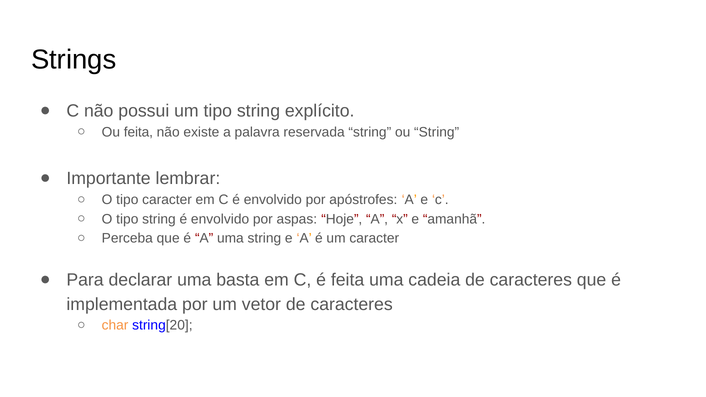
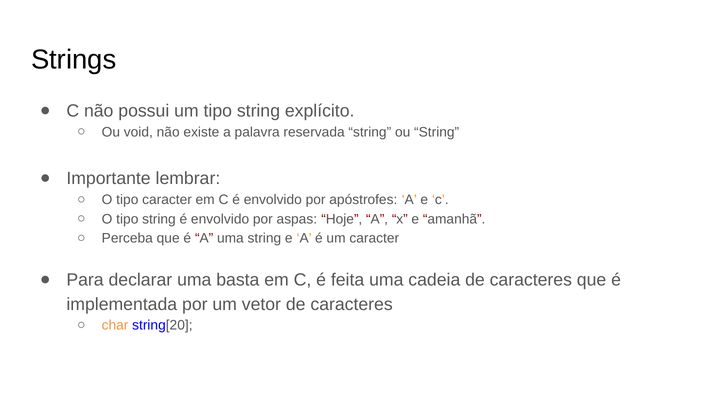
Ou feita: feita -> void (138, 132)
